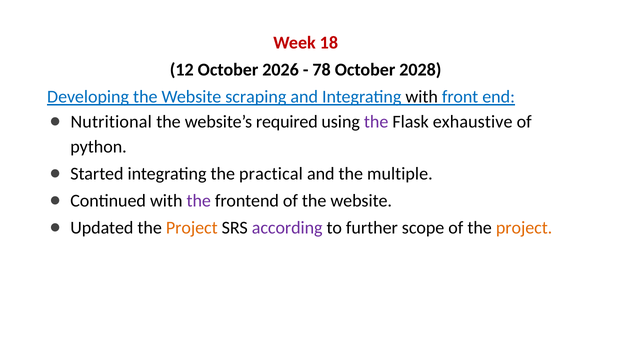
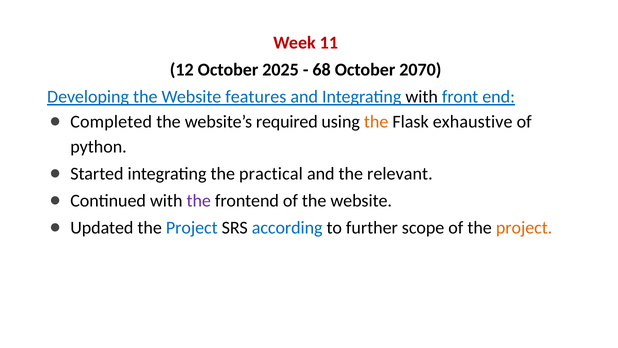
18: 18 -> 11 (329, 43)
2026: 2026 -> 2025 (281, 70)
78: 78 -> 68 (322, 70)
2028: 2028 -> 2070 (420, 70)
scraping: scraping -> features (256, 97)
Nutritional: Nutritional -> Completed (111, 122)
the colour: purple -> orange (376, 122)
multiple: multiple -> relevant (400, 174)
Project colour: orange -> blue (192, 228)
according colour: purple -> blue (287, 228)
